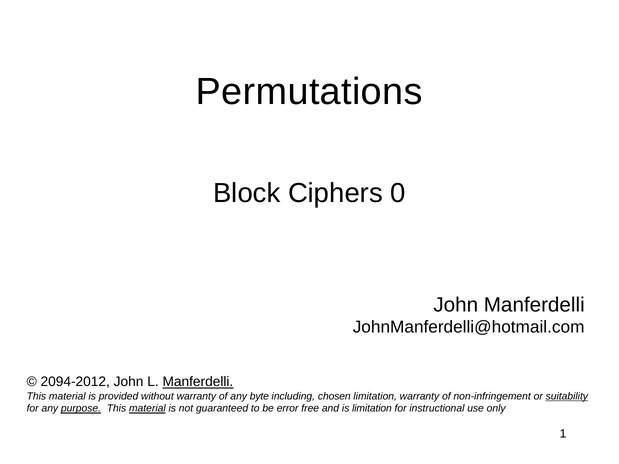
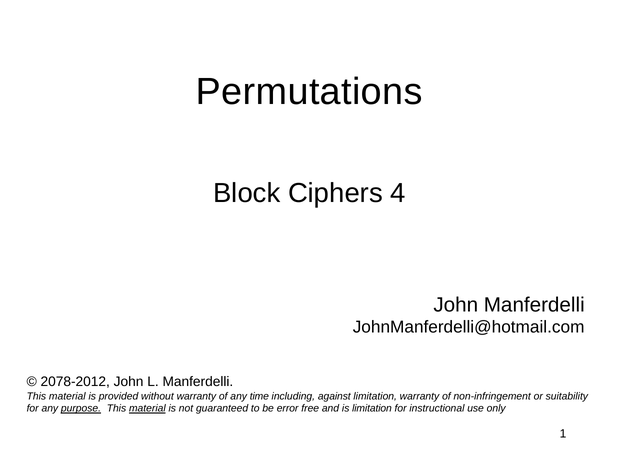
0: 0 -> 4 (398, 193)
2094-2012: 2094-2012 -> 2078-2012 (75, 382)
Manferdelli underline: present -> none (198, 382)
byte: byte -> time (259, 396)
chosen: chosen -> against (334, 396)
suitability underline: present -> none (567, 396)
